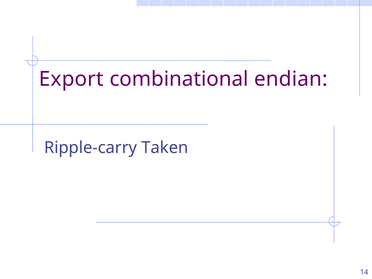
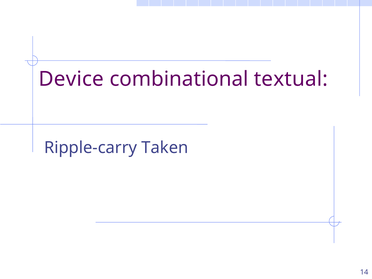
Export: Export -> Device (71, 79)
endian: endian -> textual (291, 79)
